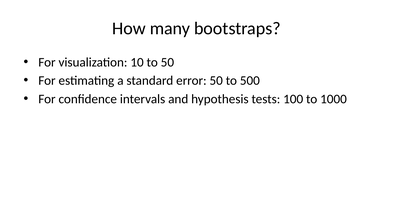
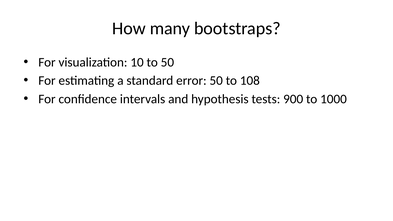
500: 500 -> 108 (250, 81)
100: 100 -> 900 (293, 99)
